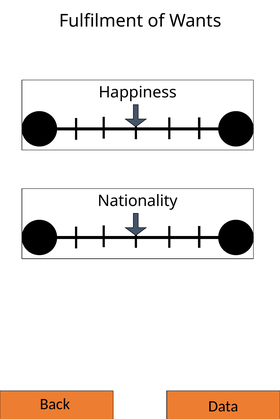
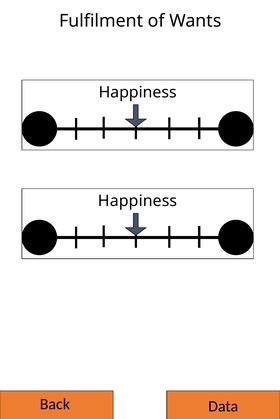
Nationality: Nationality -> Happiness (138, 201)
